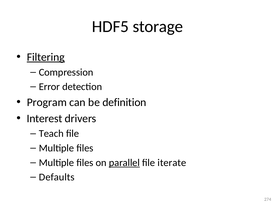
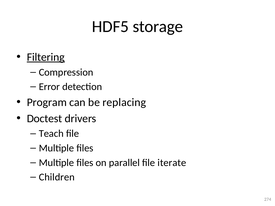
definition: definition -> replacing (124, 102)
Interest: Interest -> Doctest (44, 119)
parallel underline: present -> none (124, 163)
Defaults: Defaults -> Children (57, 177)
